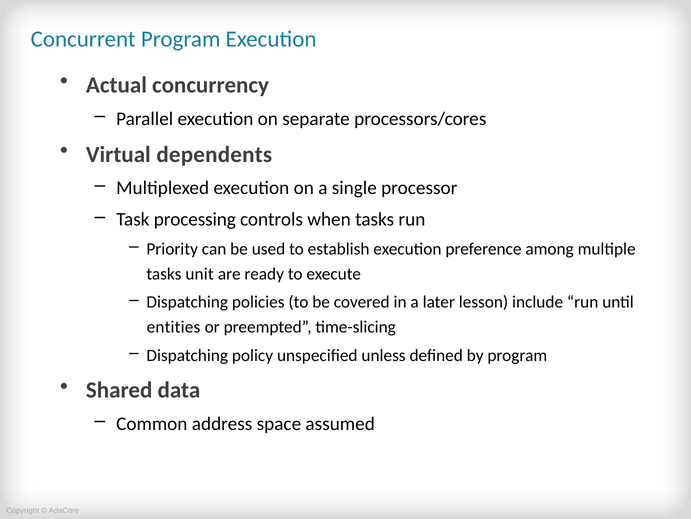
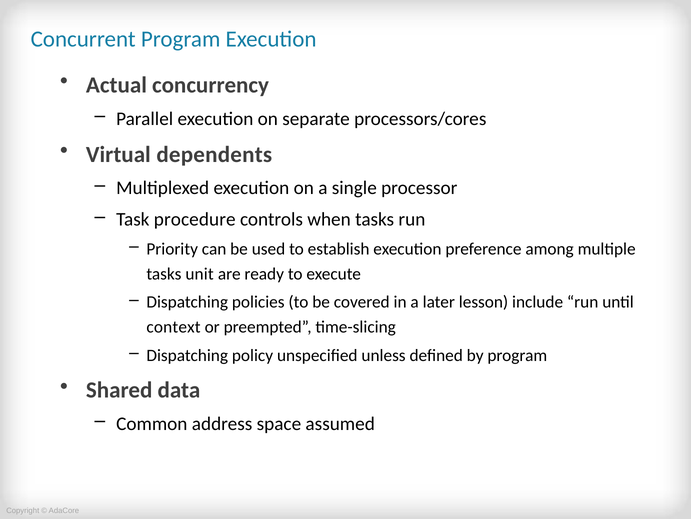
processing: processing -> procedure (195, 219)
entities: entities -> context (174, 327)
